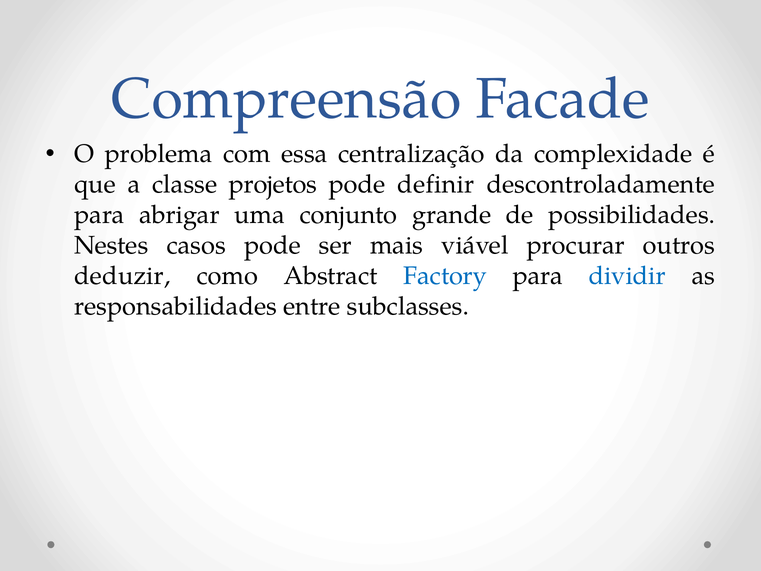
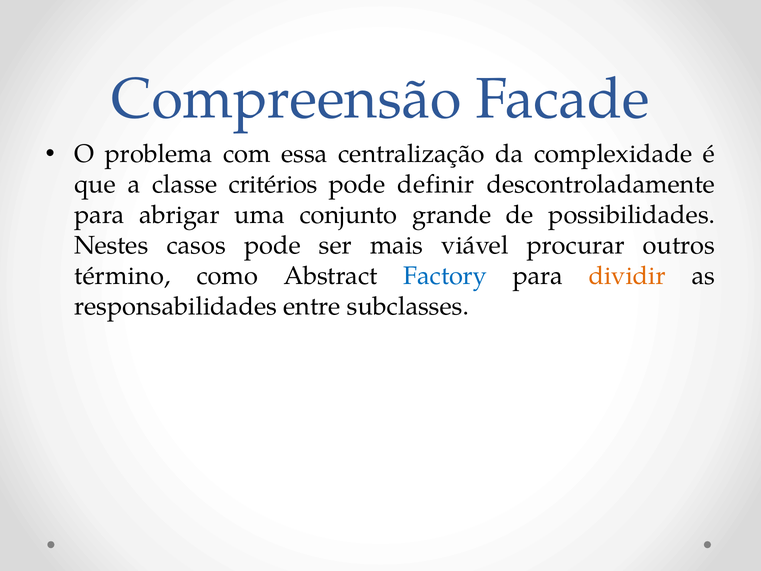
projetos: projetos -> critérios (273, 184)
deduzir: deduzir -> término (122, 276)
dividir colour: blue -> orange (627, 276)
